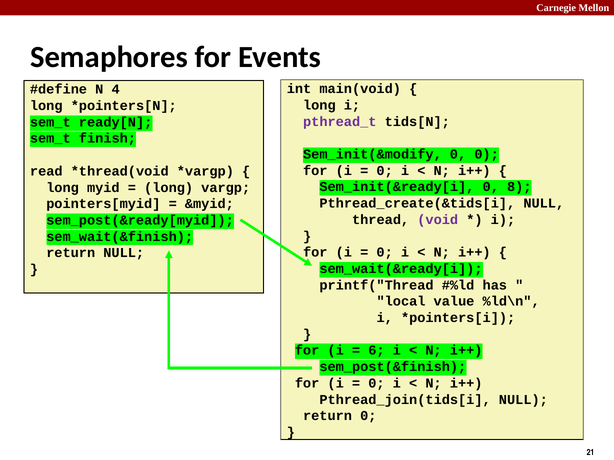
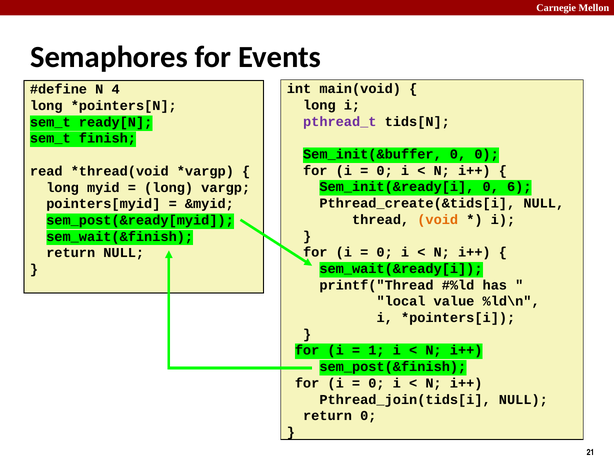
Sem_init(&modify: Sem_init(&modify -> Sem_init(&buffer (372, 154)
8: 8 -> 6 (519, 187)
void colour: purple -> orange (438, 220)
6: 6 -> 1 (376, 351)
